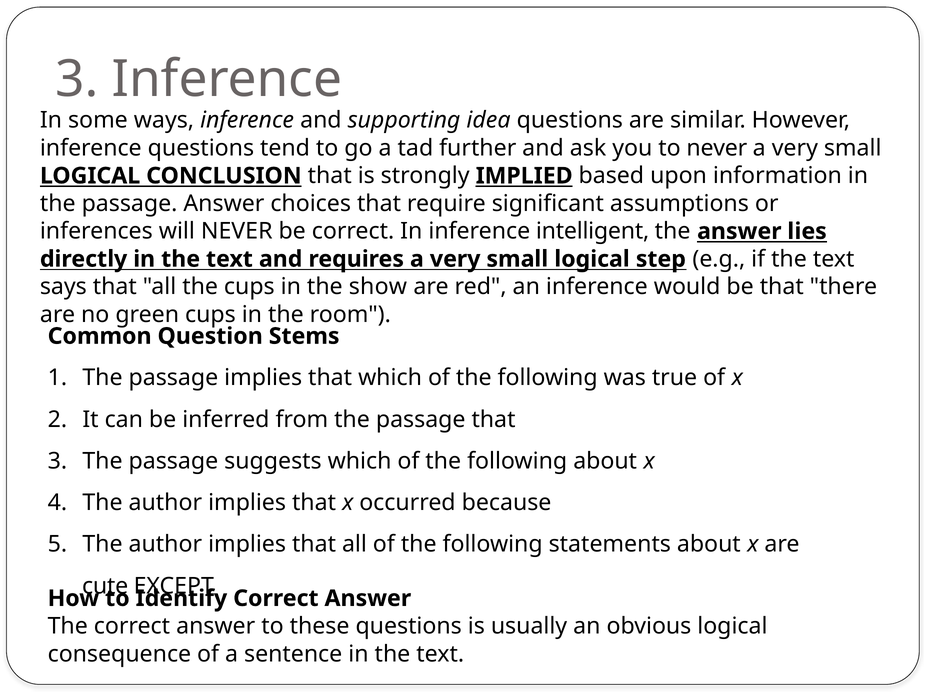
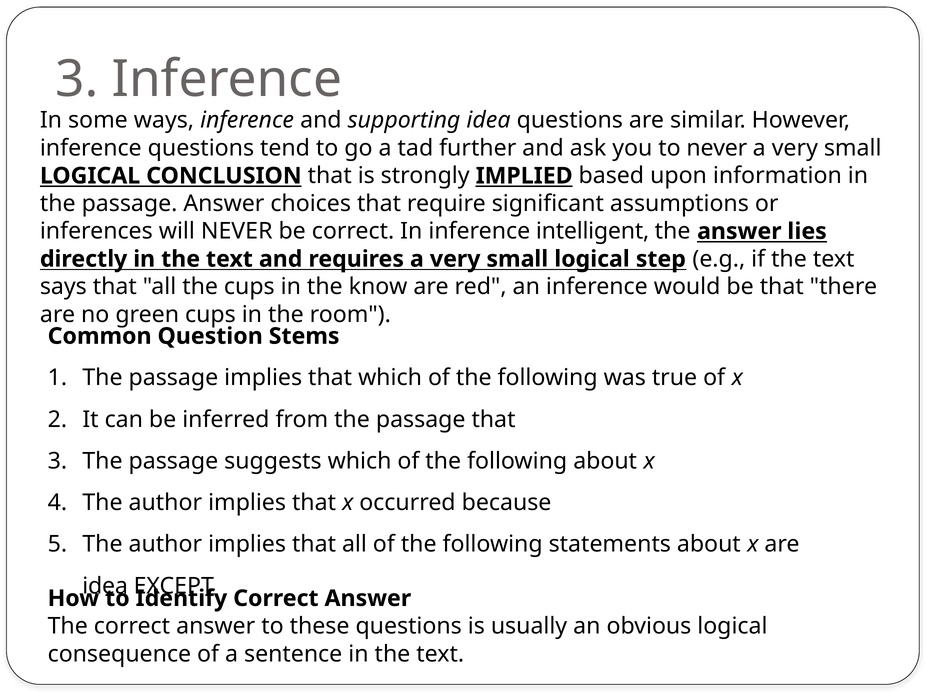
show: show -> know (378, 287)
cute: cute -> idea (105, 586)
